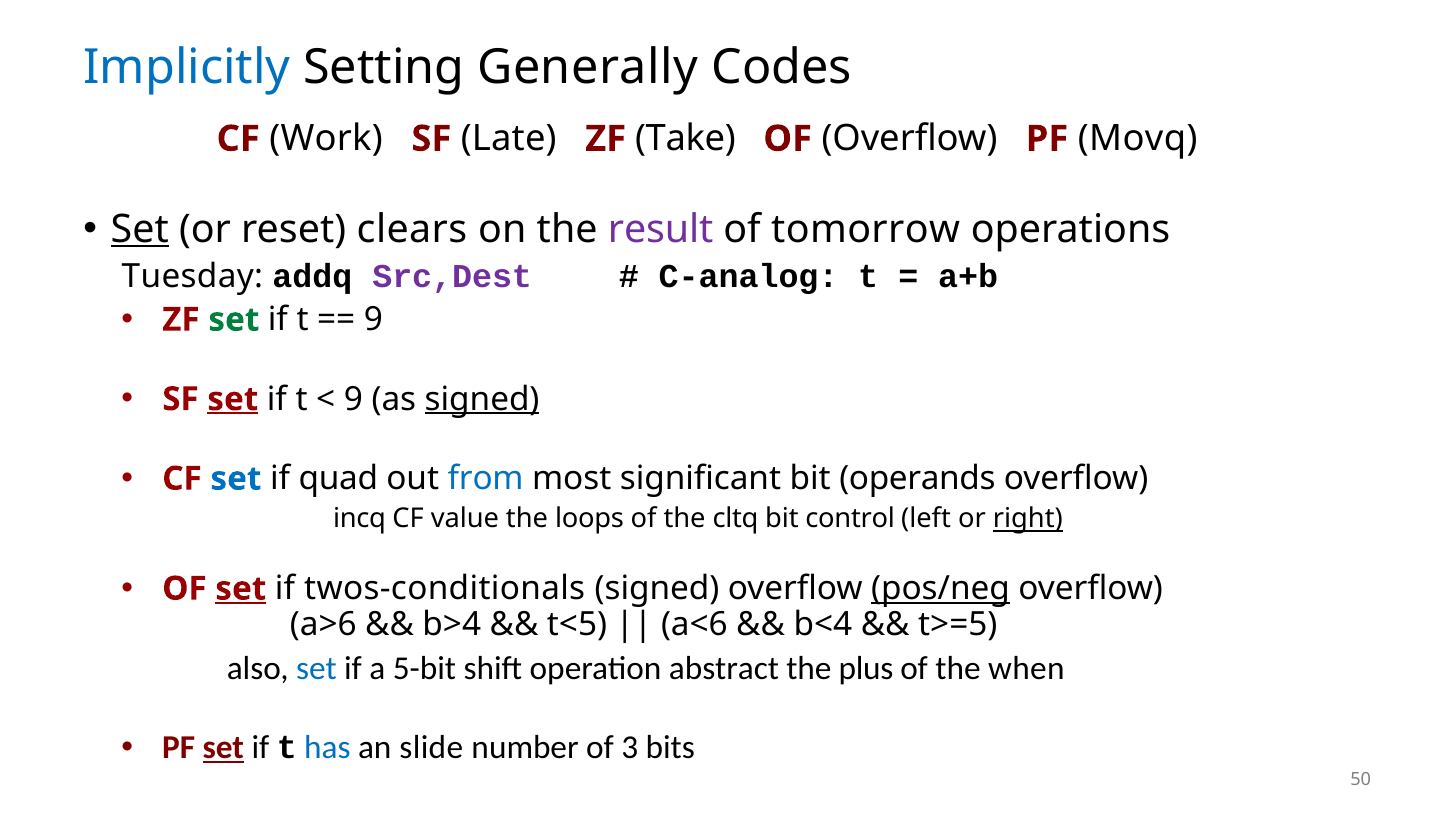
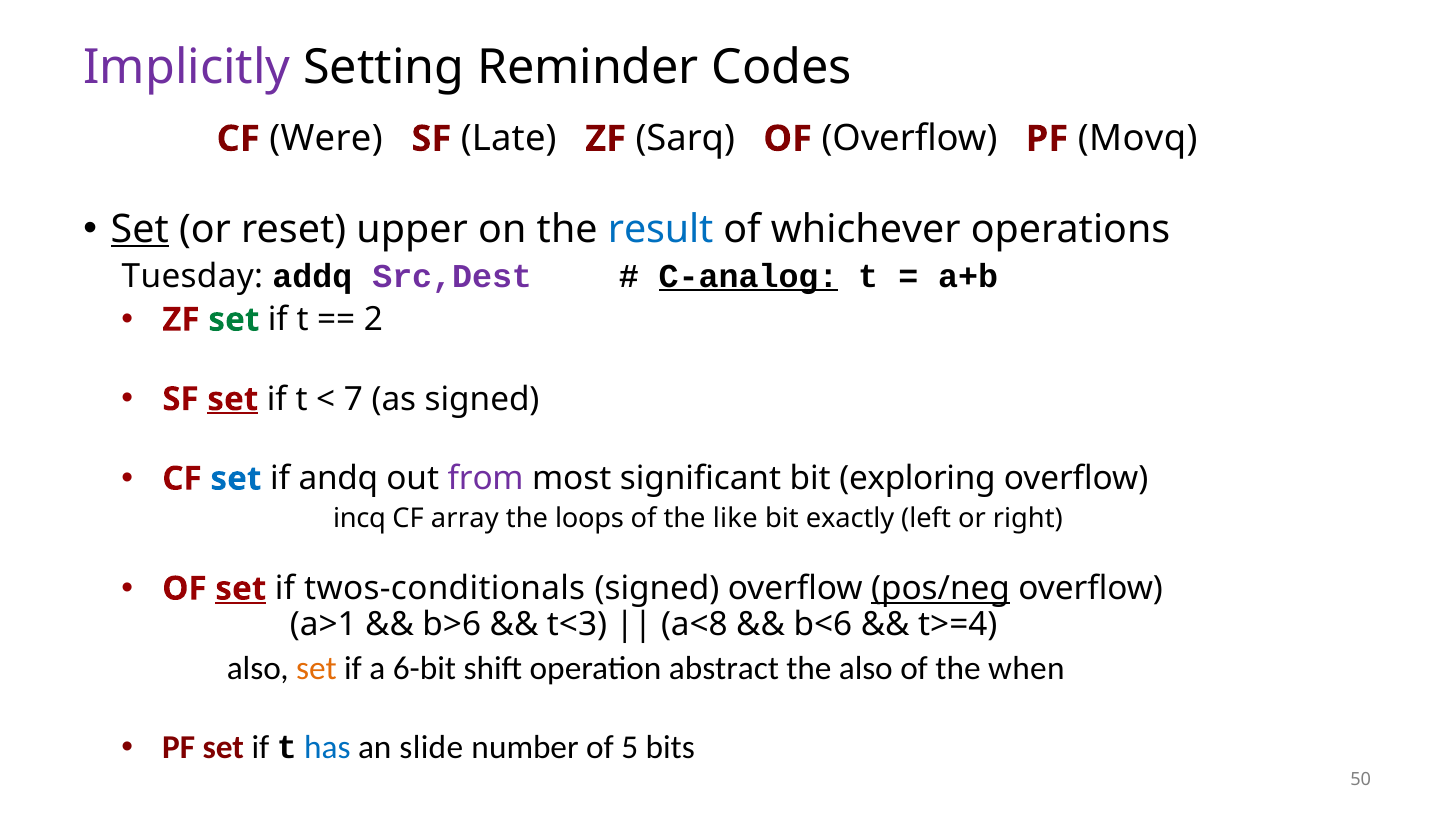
Implicitly colour: blue -> purple (187, 68)
Generally: Generally -> Reminder (588, 68)
Work: Work -> Were (326, 139)
Take: Take -> Sarq (685, 139)
clears: clears -> upper (412, 229)
result colour: purple -> blue (661, 229)
tomorrow: tomorrow -> whichever (866, 229)
C-analog underline: none -> present (749, 276)
9: 9 -> 2 (373, 320)
9: 9 -> 7 (353, 399)
signed underline: present -> none (482, 399)
quad: quad -> andq (338, 479)
from colour: blue -> purple (486, 479)
operands: operands -> exploring (917, 479)
value: value -> array (465, 519)
cltq: cltq -> like (735, 519)
control: control -> exactly (850, 519)
right underline: present -> none (1028, 519)
a>6: a>6 -> a>1 (323, 625)
b>4: b>4 -> b>6 (452, 625)
t<5: t<5 -> t<3 (577, 625)
a<6: a<6 -> a<8 (694, 625)
b<4: b<4 -> b<6 (823, 625)
t>=5: t>=5 -> t>=4 (958, 625)
set colour: blue -> orange (316, 668)
5-bit: 5-bit -> 6-bit (424, 668)
the plus: plus -> also (866, 668)
set underline: present -> none (223, 748)
3: 3 -> 5 (630, 748)
